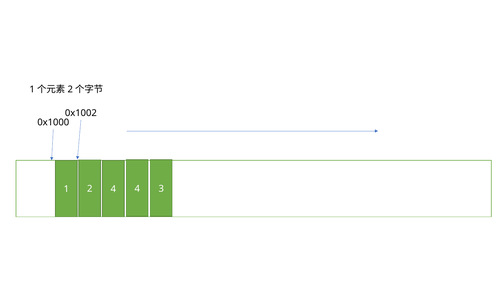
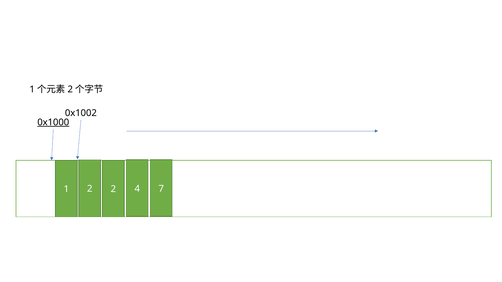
0x1000 underline: none -> present (53, 122)
2 4: 4 -> 2 (113, 189)
3: 3 -> 7 (161, 189)
